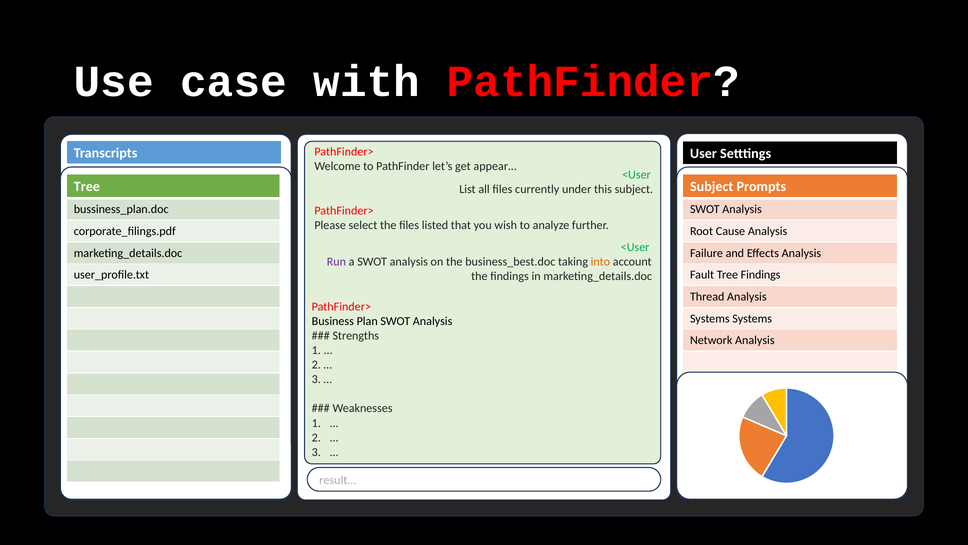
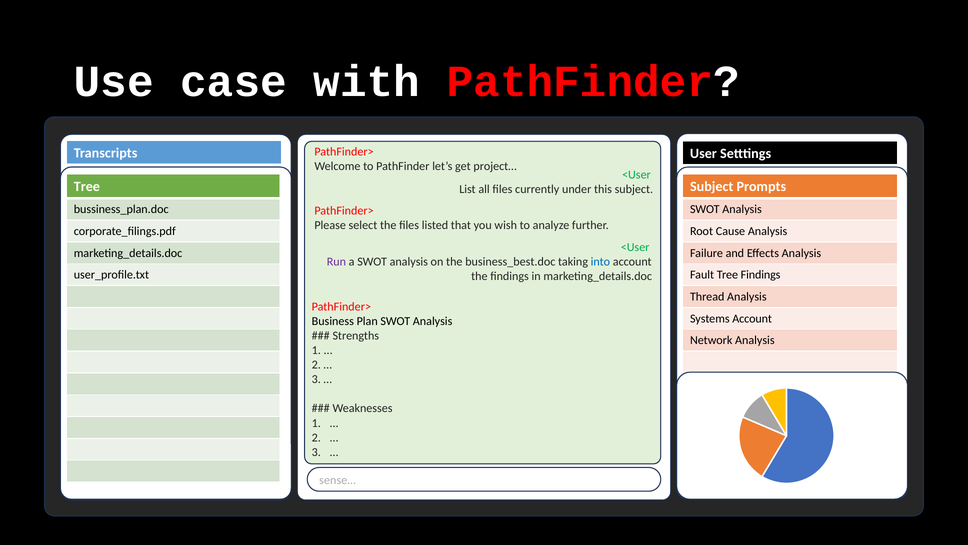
appear…: appear… -> project… (495, 166)
into colour: orange -> blue (600, 262)
Systems Systems: Systems -> Account (752, 318)
result…: result… -> sense… (337, 480)
